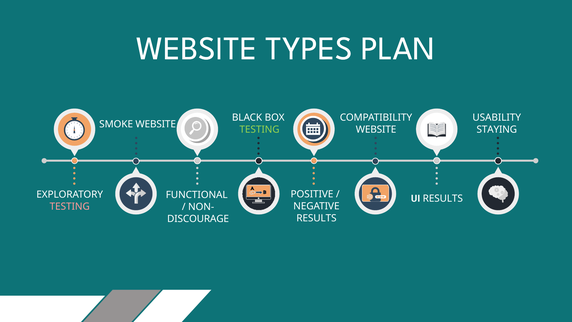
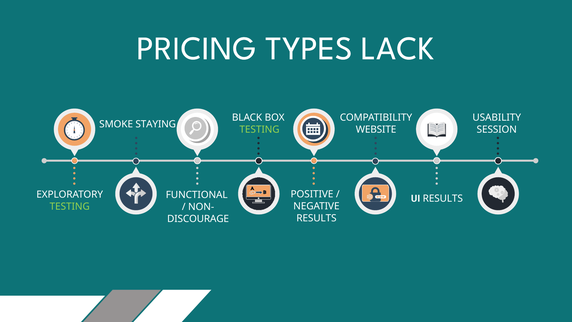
WEBSITE: WEBSITE -> PRICING (196, 48)
PLAN: PLAN -> LACK (397, 48)
SMOKE WEBSITE: WEBSITE -> STAYING (156, 124)
STAYING: STAYING -> SESSION (497, 130)
TESTING colour: pink -> light green (70, 206)
